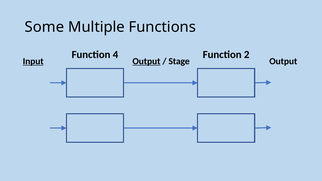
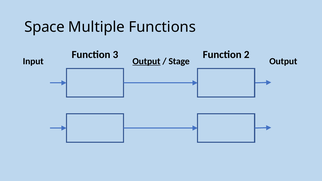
Some: Some -> Space (45, 27)
4: 4 -> 3 (116, 55)
Input underline: present -> none (33, 61)
